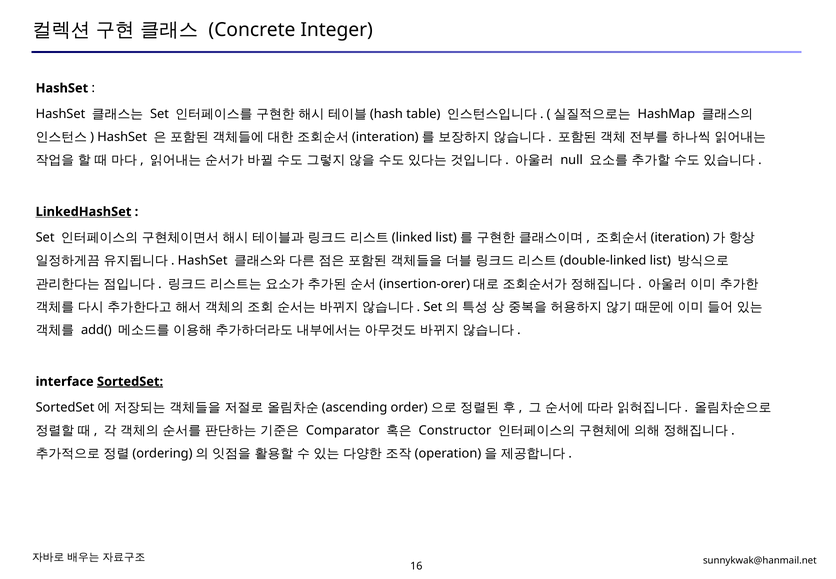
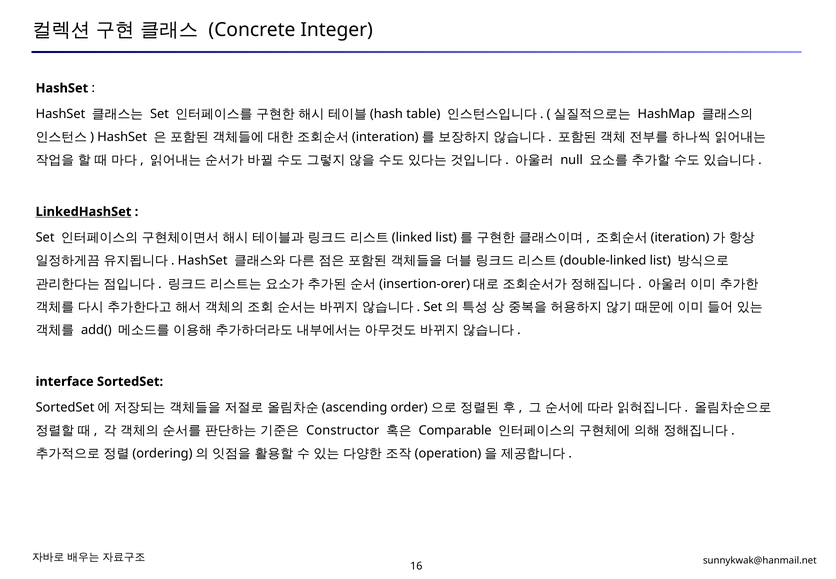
SortedSet underline: present -> none (130, 381)
Comparator: Comparator -> Constructor (343, 430)
Constructor: Constructor -> Comparable (455, 430)
